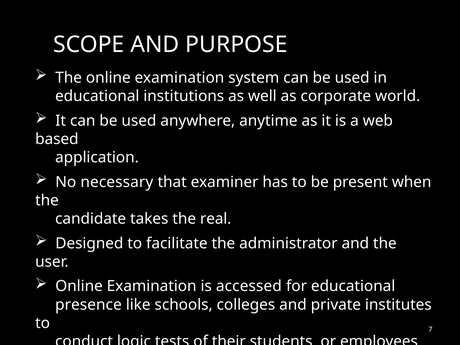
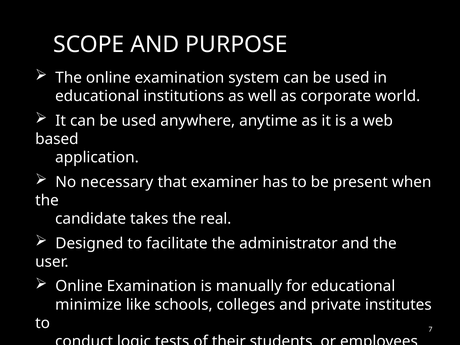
accessed: accessed -> manually (249, 286)
presence: presence -> minimize (88, 305)
